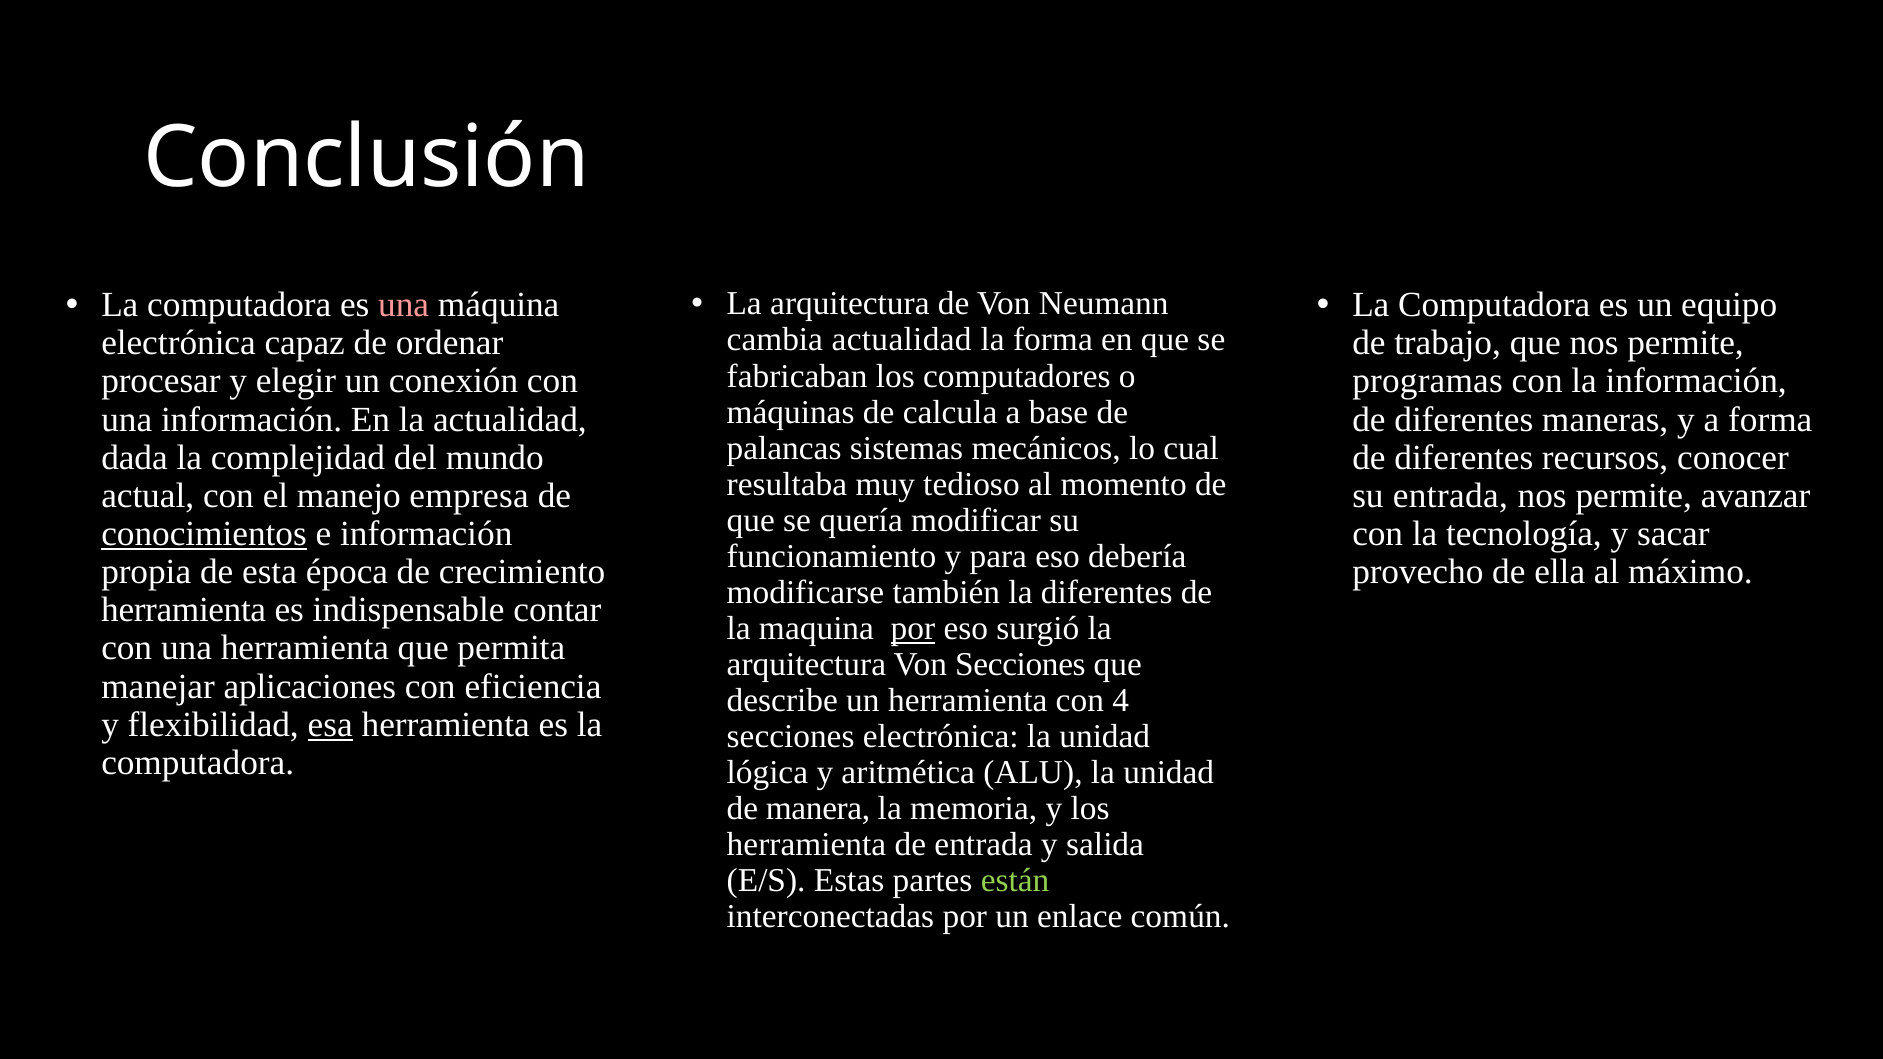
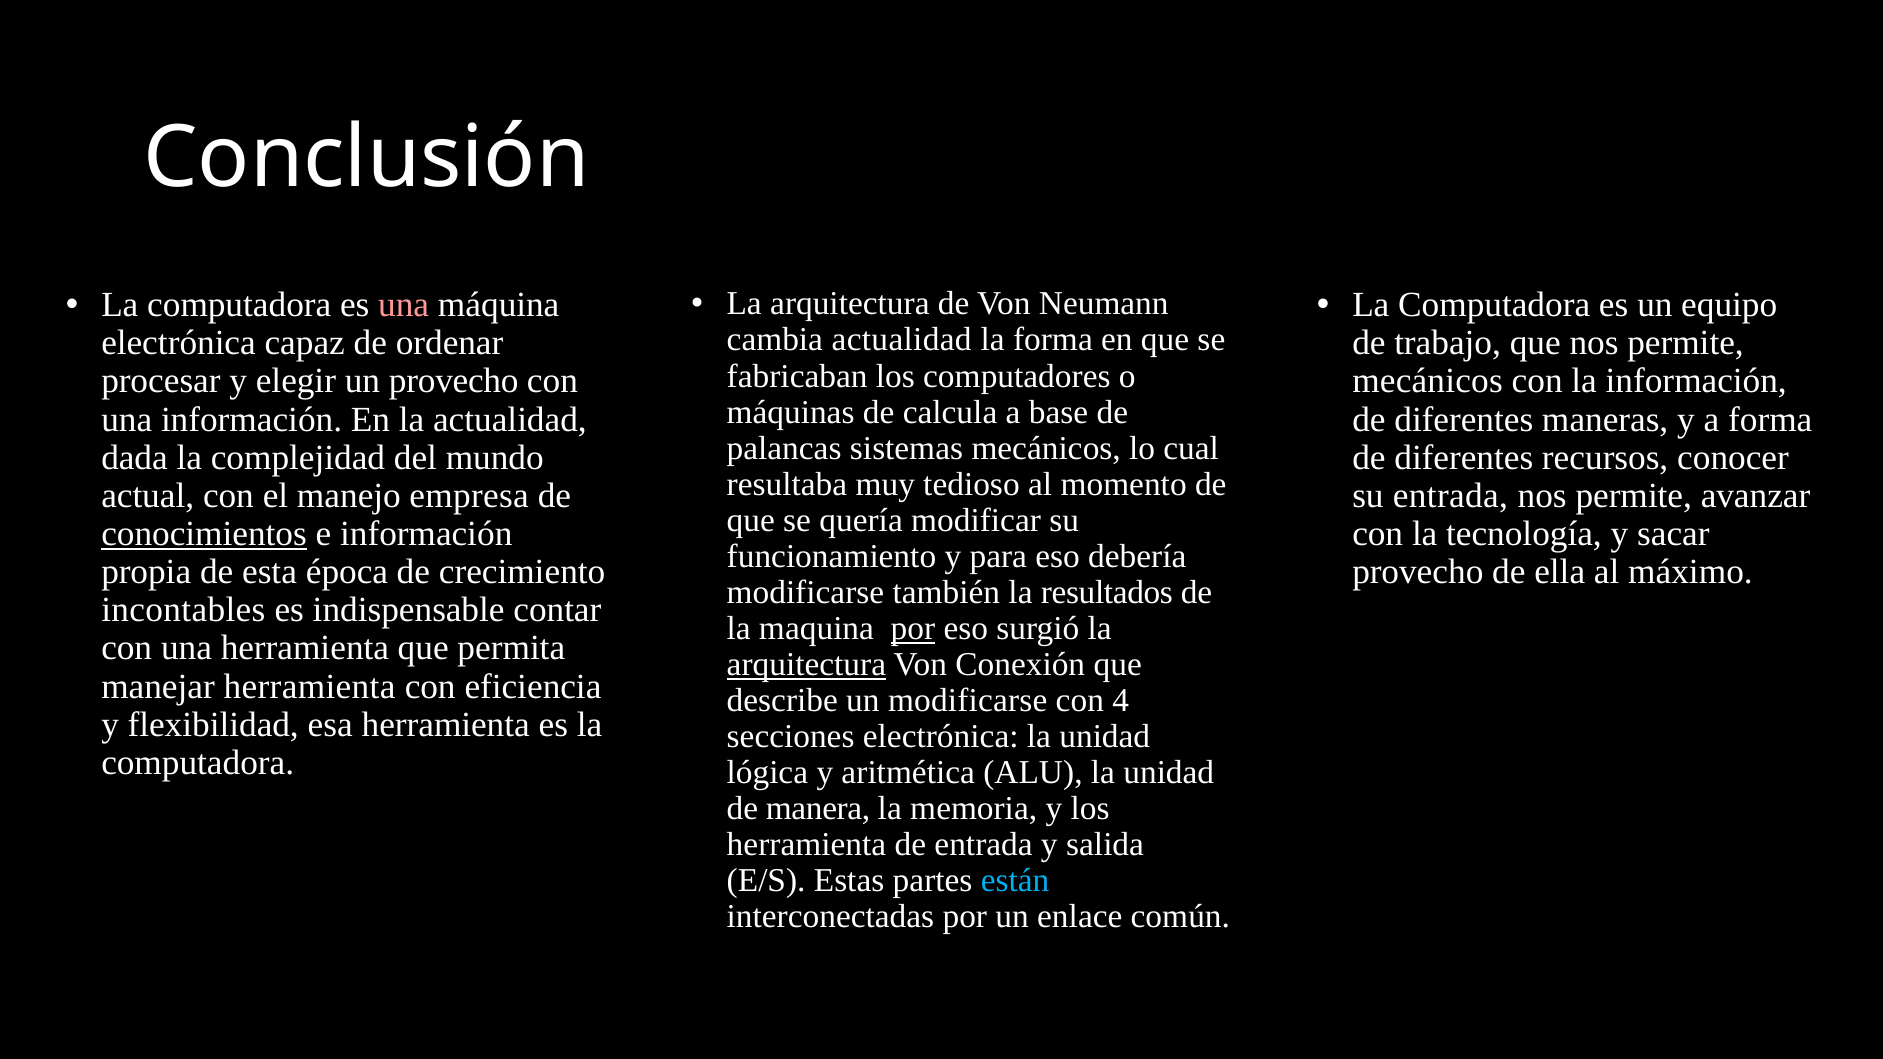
un conexión: conexión -> provecho (454, 381)
programas: programas -> mecánicos (1428, 381)
la diferentes: diferentes -> resultados (1107, 592)
herramienta: herramienta -> incontables (183, 610)
arquitectura underline: none -> present (806, 664)
Von Secciones: Secciones -> Conexión (1020, 664)
manejar aplicaciones: aplicaciones -> herramienta (310, 687)
un herramienta: herramienta -> modificarse (968, 700)
esa underline: present -> none (330, 725)
están colour: light green -> light blue (1015, 880)
